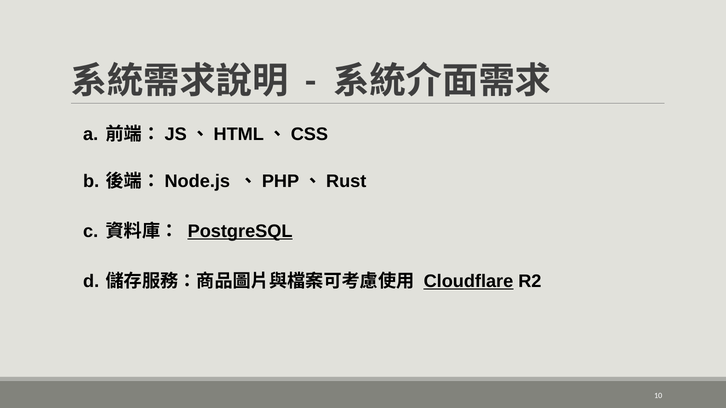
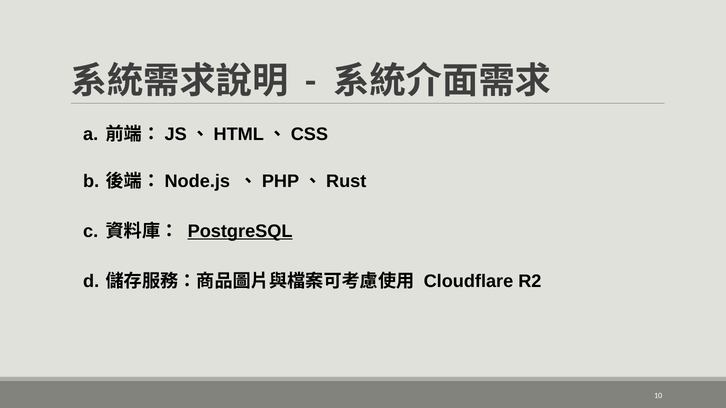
Cloudflare underline: present -> none (468, 281)
